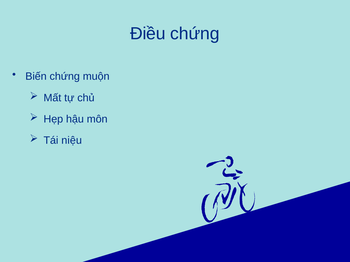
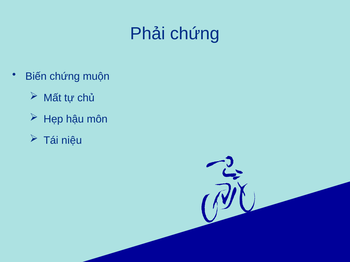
Điều: Điều -> Phải (148, 34)
